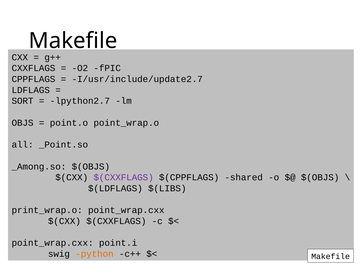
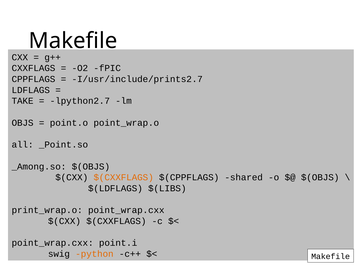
I/usr/include/update2.7: I/usr/include/update2.7 -> I/usr/include/prints2.7 (137, 79)
SORT: SORT -> TAKE (23, 101)
$(CXXFLAGS colour: purple -> orange (124, 177)
